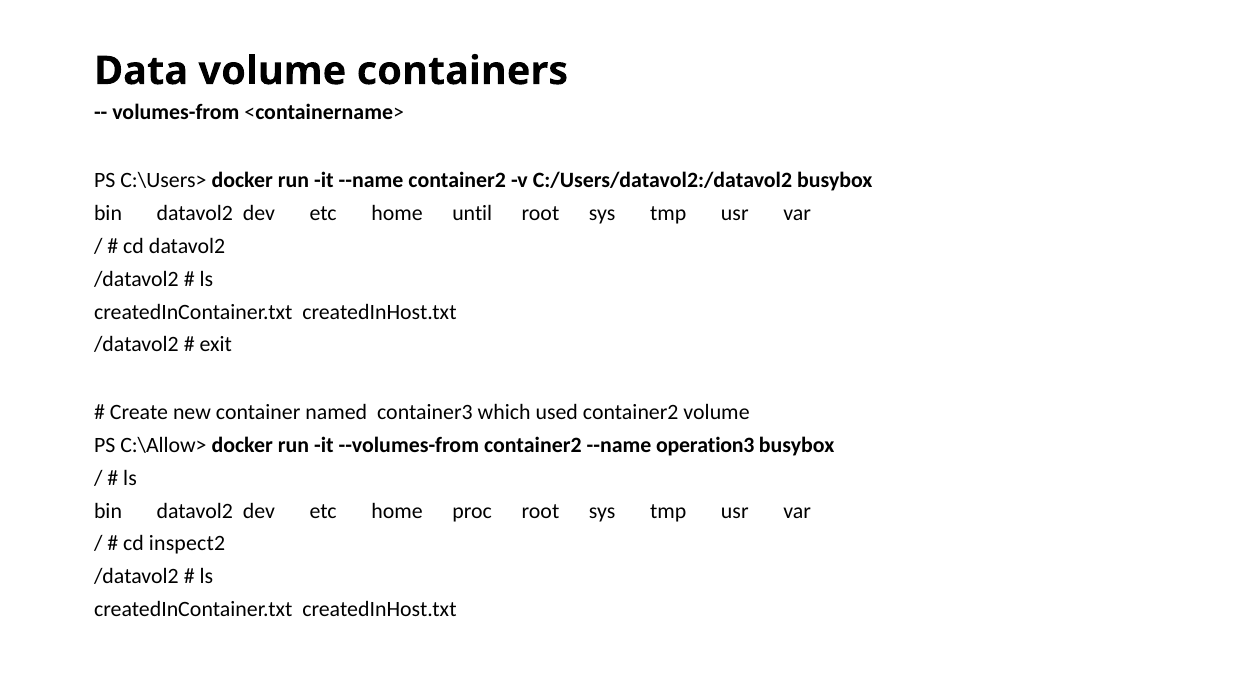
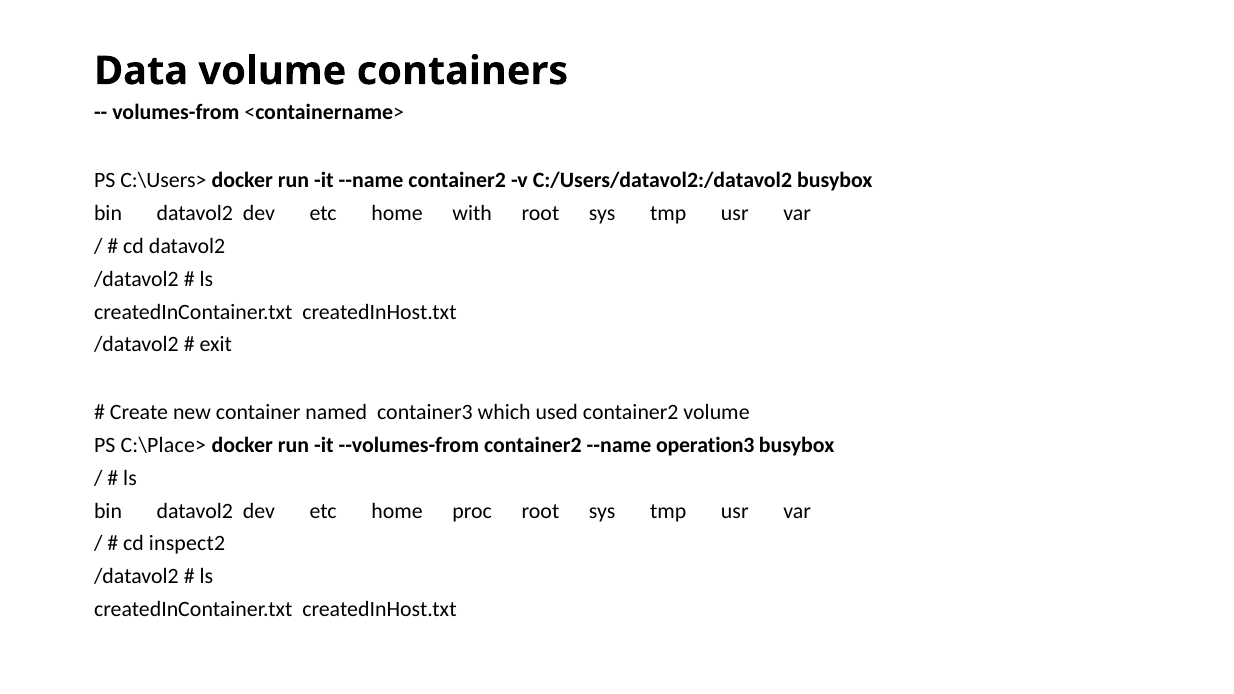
until: until -> with (472, 214)
C:\Allow>: C:\Allow> -> C:\Place> (163, 445)
